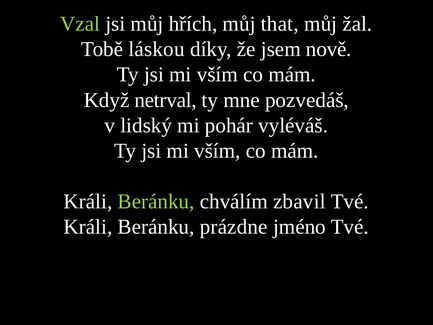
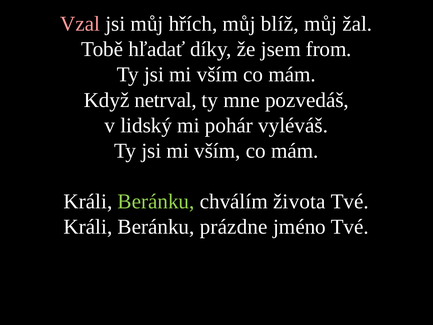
Vzal colour: light green -> pink (80, 24)
that: that -> blíž (280, 24)
láskou: láskou -> hľadať (157, 49)
nově: nově -> from (329, 49)
zbavil: zbavil -> života (299, 201)
